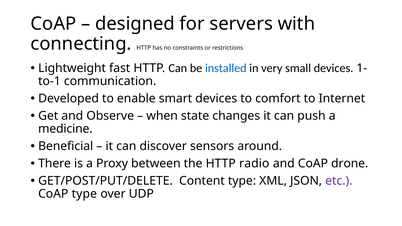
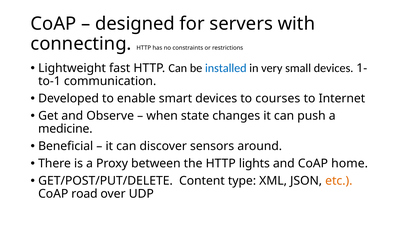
comfort: comfort -> courses (278, 99)
radio: radio -> lights (254, 164)
drone: drone -> home (350, 164)
etc colour: purple -> orange (339, 181)
CoAP type: type -> road (84, 194)
